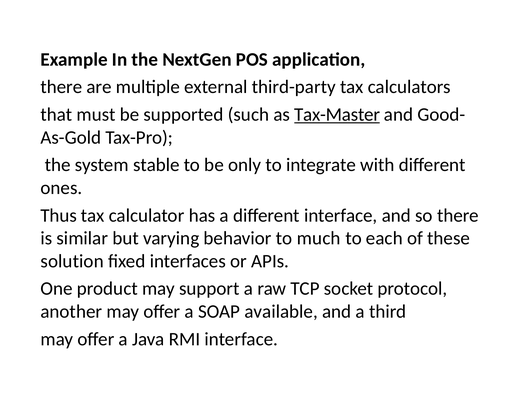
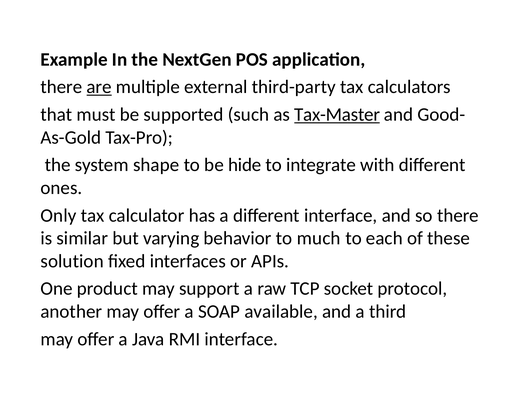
are underline: none -> present (99, 87)
stable: stable -> shape (156, 165)
only: only -> hide (245, 165)
Thus: Thus -> Only (58, 215)
